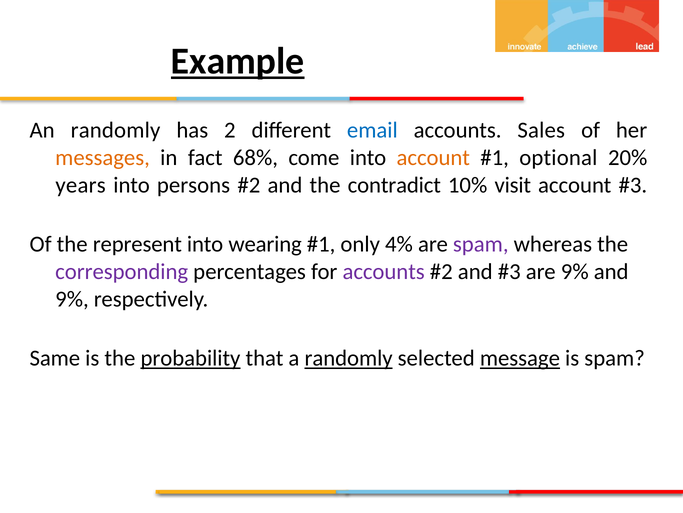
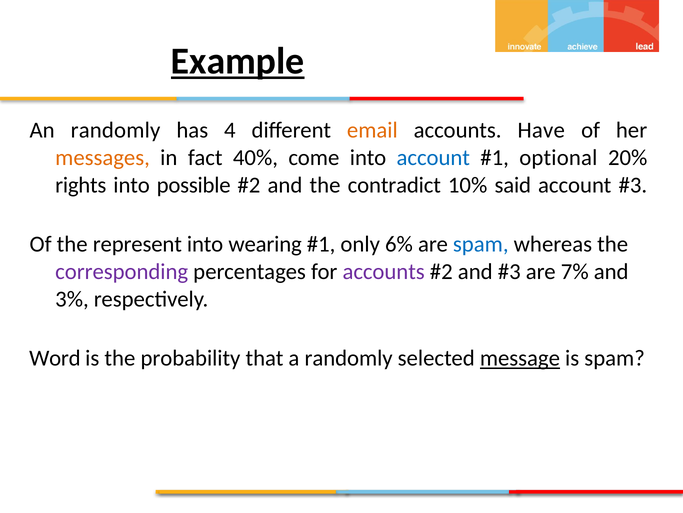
2: 2 -> 4 (230, 130)
email colour: blue -> orange (372, 130)
Sales: Sales -> Have (541, 130)
68%: 68% -> 40% (255, 158)
account colour: orange -> blue (433, 158)
years: years -> rights (81, 185)
persons: persons -> possible (194, 185)
visit: visit -> said (513, 185)
4%: 4% -> 6% (399, 244)
spam colour: purple -> blue (481, 244)
are 9%: 9% -> 7% (575, 271)
9%: 9% -> 3% (72, 299)
Same: Same -> Word (55, 358)
probability underline: present -> none (190, 358)
randomly underline: present -> none (349, 358)
